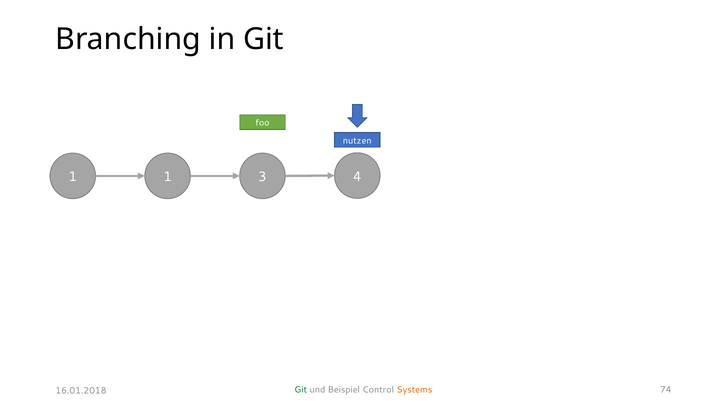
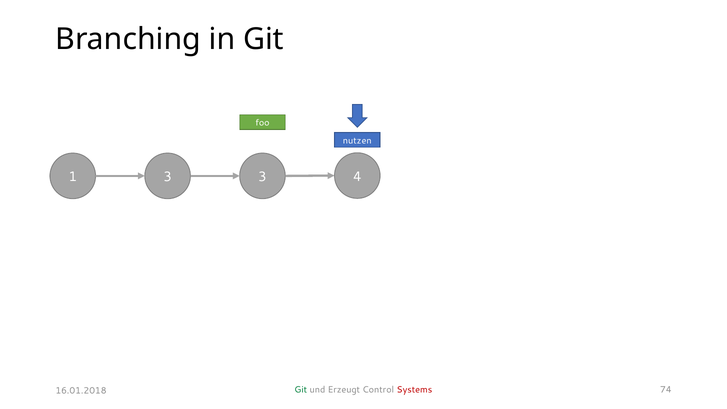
1 1: 1 -> 3 (168, 177)
Beispiel: Beispiel -> Erzeugt (344, 390)
Systems colour: orange -> red (414, 390)
